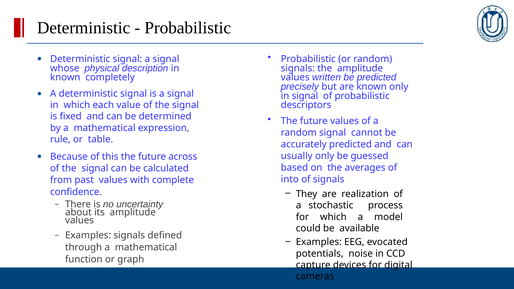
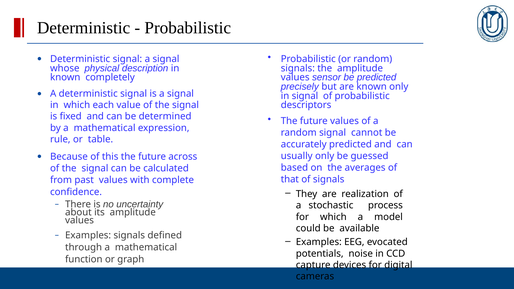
written: written -> sensor (327, 77)
into: into -> that (290, 179)
